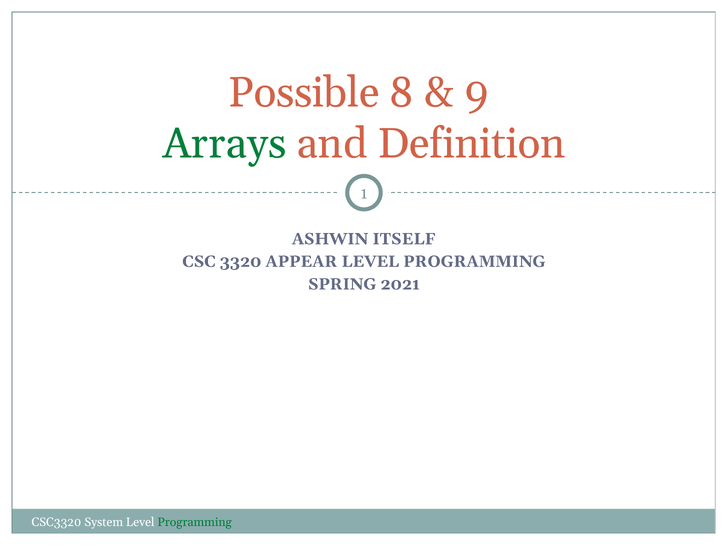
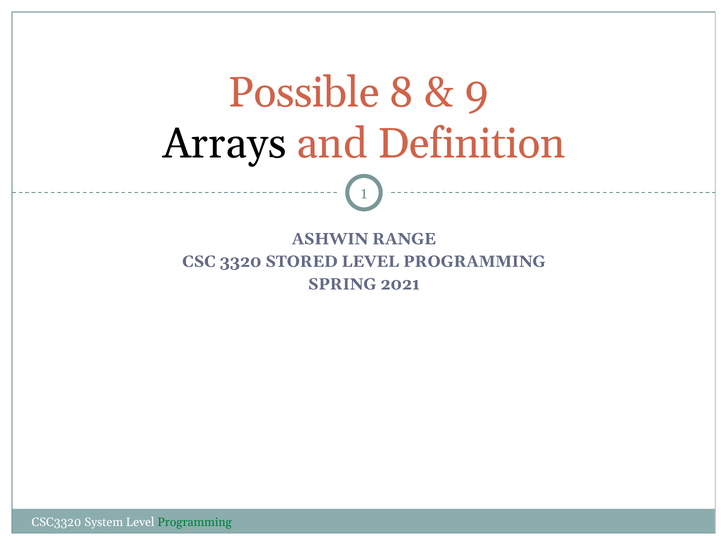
Arrays colour: green -> black (224, 144)
ITSELF: ITSELF -> RANGE (404, 239)
APPEAR: APPEAR -> STORED (302, 262)
